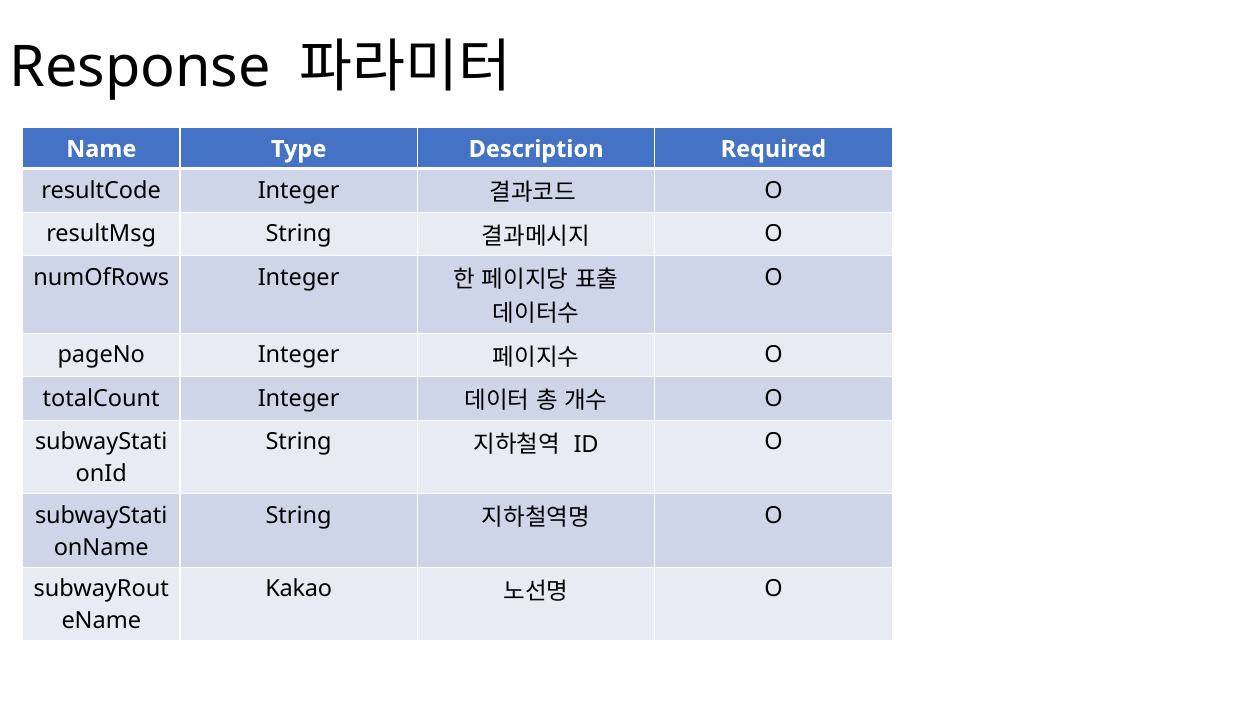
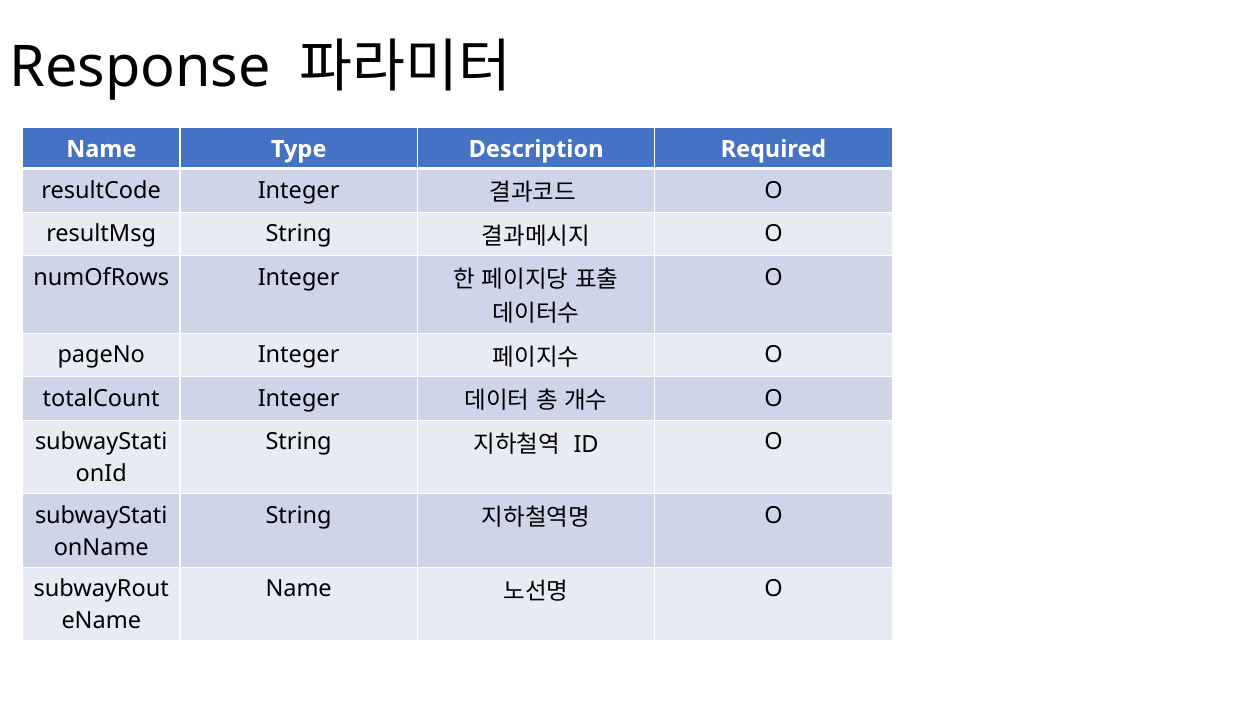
Kakao: Kakao -> Name (299, 589)
